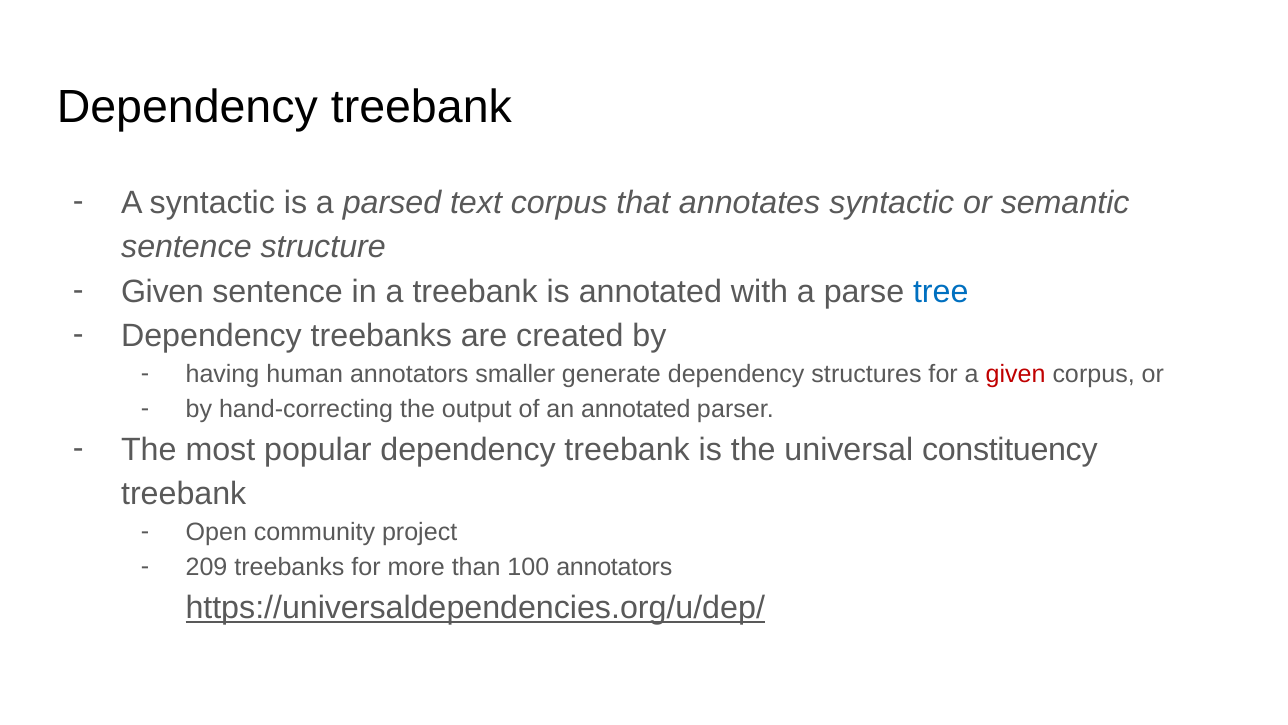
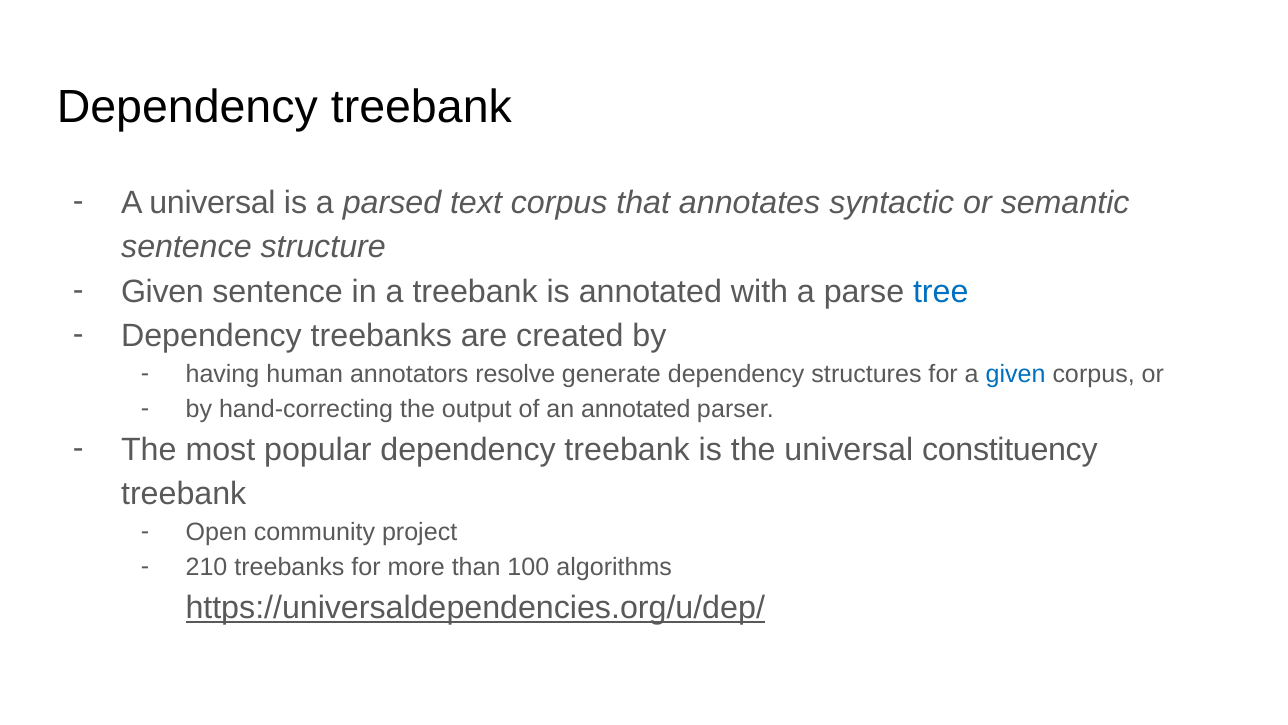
A syntactic: syntactic -> universal (212, 203)
smaller: smaller -> resolve (515, 374)
given colour: red -> blue (1016, 374)
209: 209 -> 210 (206, 567)
100 annotators: annotators -> algorithms (614, 567)
